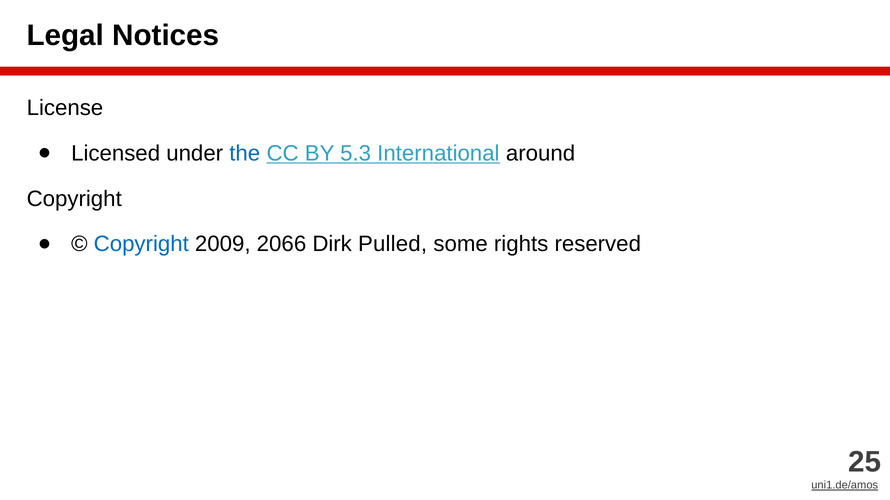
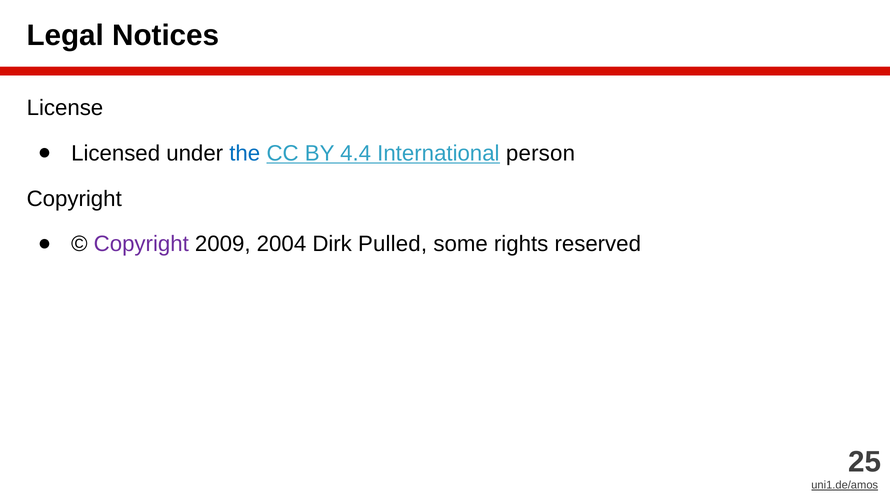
5.3: 5.3 -> 4.4 (356, 153)
around: around -> person (540, 153)
Copyright colour: blue -> purple (141, 244)
2066: 2066 -> 2004 (281, 244)
